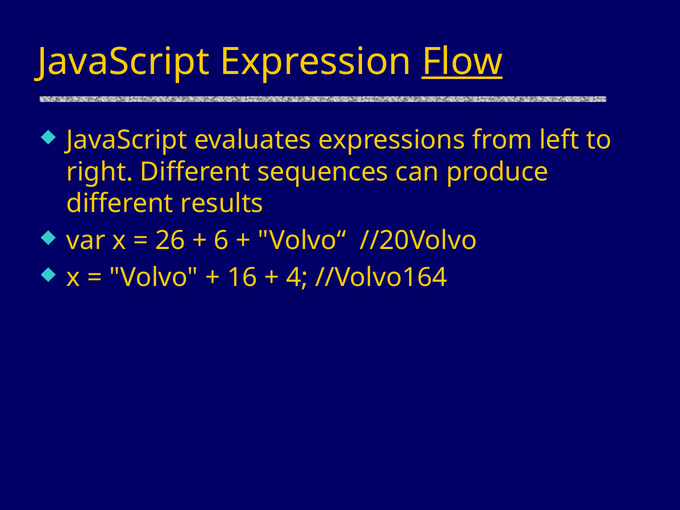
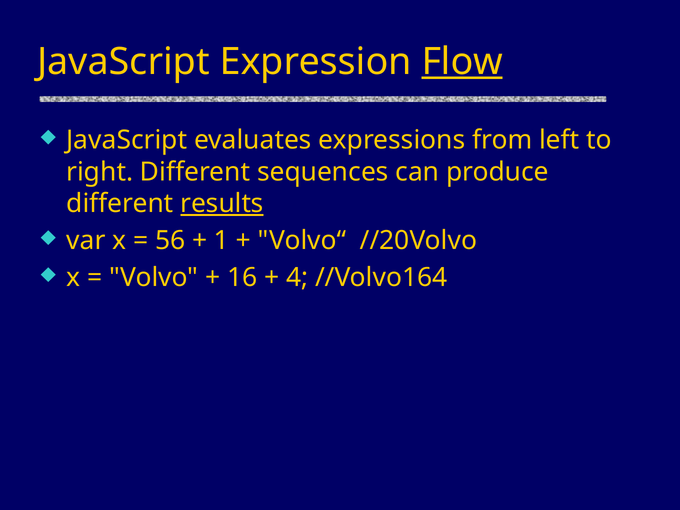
results underline: none -> present (222, 204)
26: 26 -> 56 (170, 241)
6: 6 -> 1 (222, 241)
